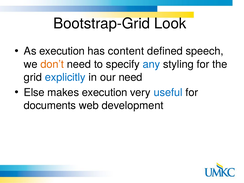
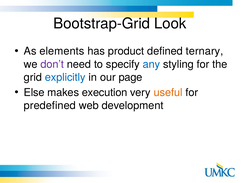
As execution: execution -> elements (62, 51)
content: content -> product (126, 51)
speech: speech -> ternary (205, 51)
don’t colour: orange -> purple (52, 64)
our need: need -> page (131, 77)
useful colour: blue -> orange (168, 92)
documents: documents -> predefined (50, 105)
